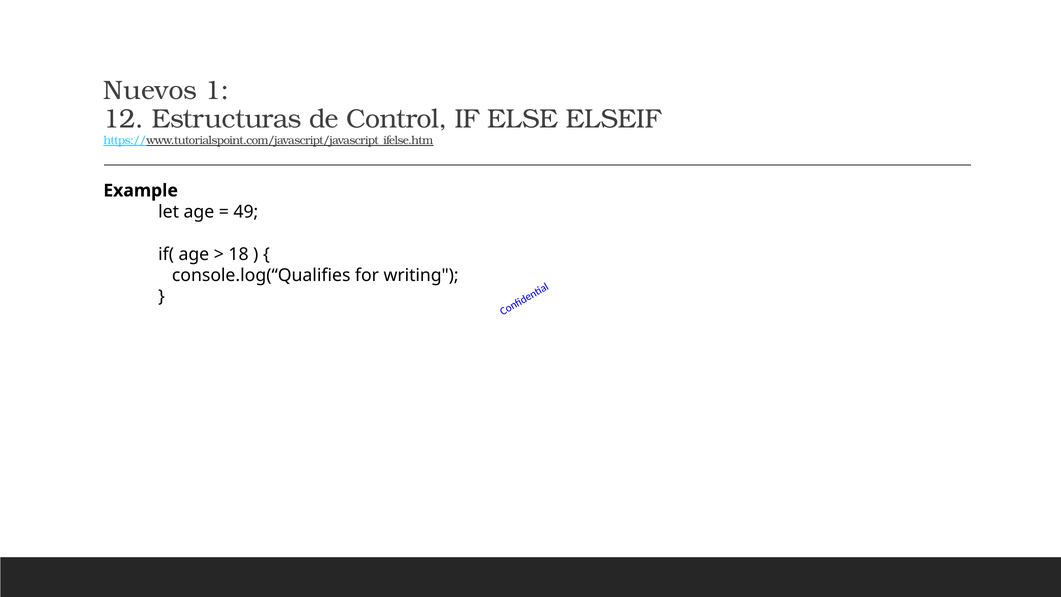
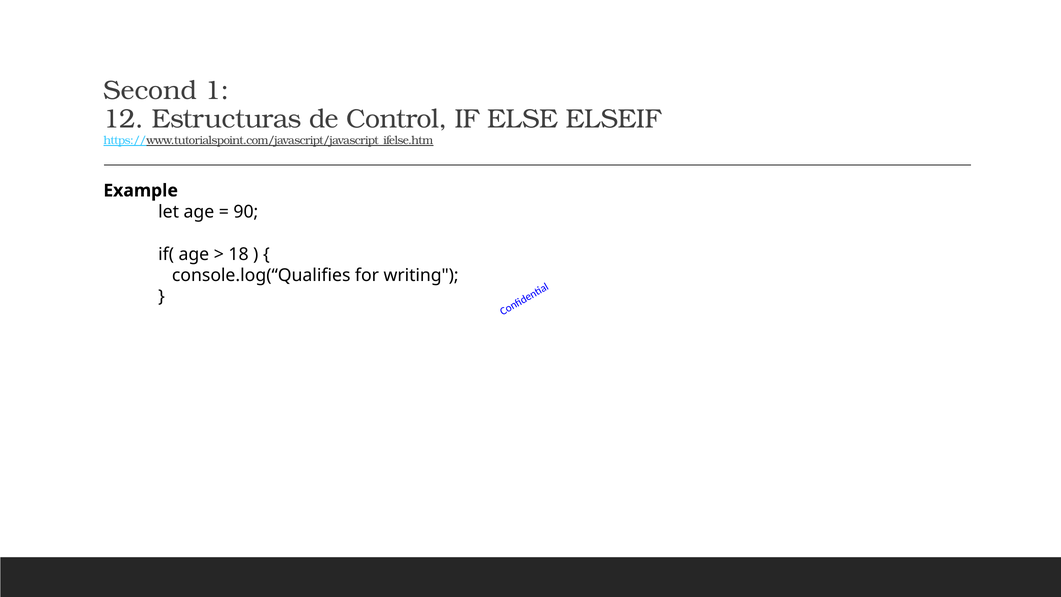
Nuevos: Nuevos -> Second (150, 90)
49: 49 -> 90 (246, 212)
